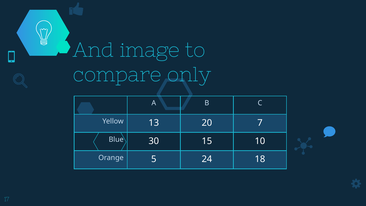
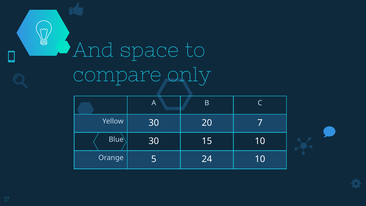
image: image -> space (149, 50)
Yellow 13: 13 -> 30 (154, 123)
24 18: 18 -> 10 (260, 159)
